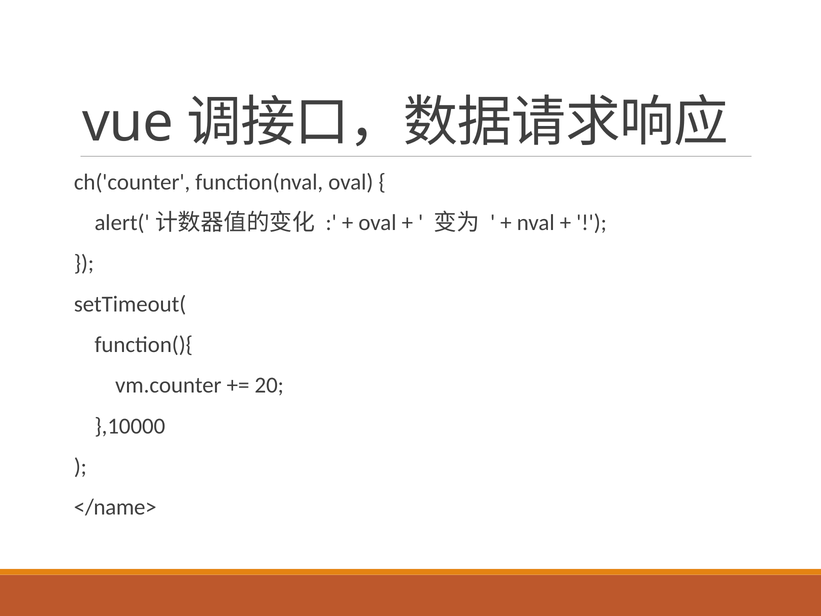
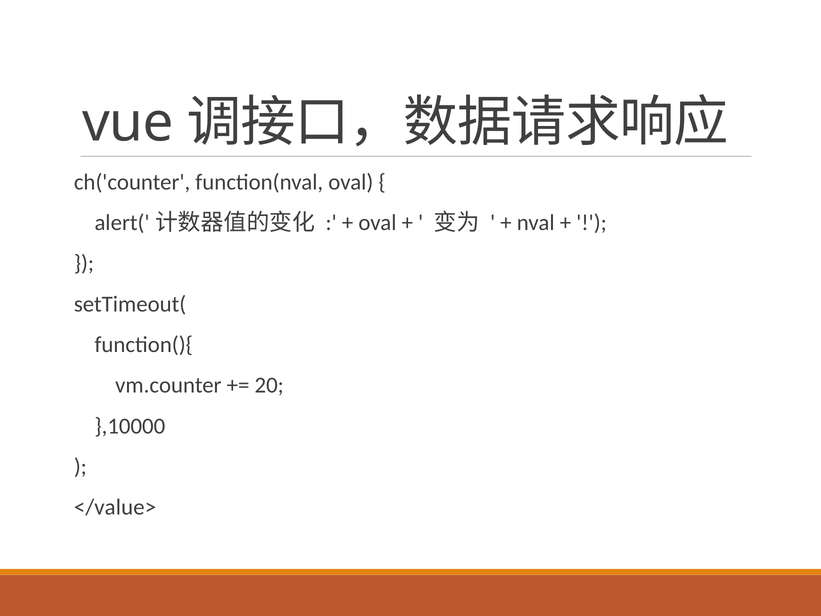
</name>: </name> -> </value> (115, 507)
